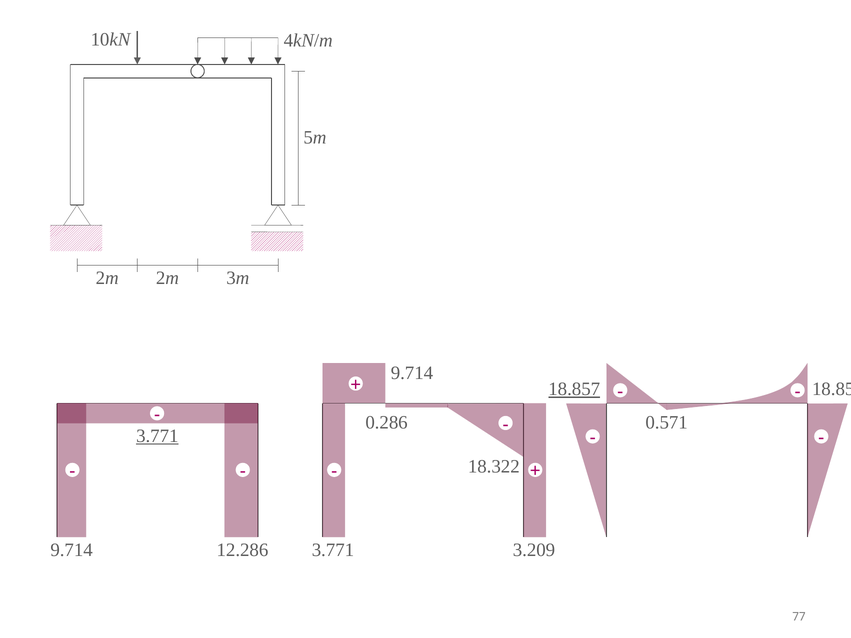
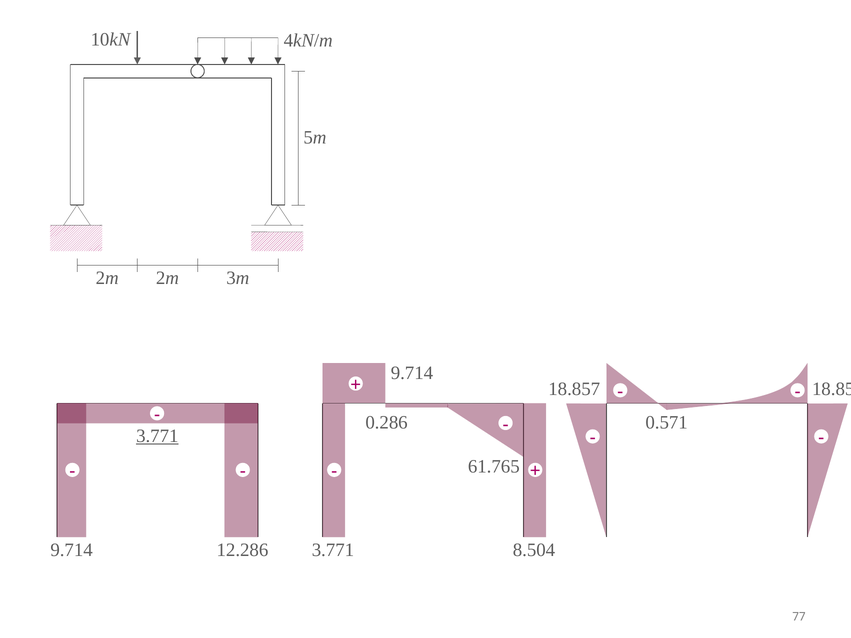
18.857 underline: present -> none (574, 389)
18.322: 18.322 -> 61.765 (494, 467)
3.209: 3.209 -> 8.504 (534, 550)
